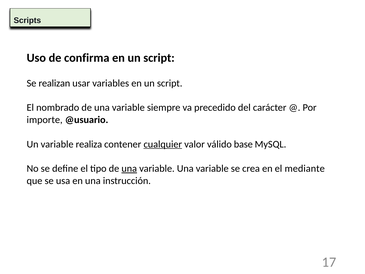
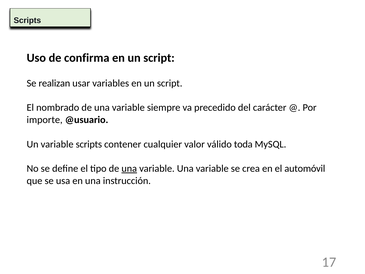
variable realiza: realiza -> scripts (89, 144)
cualquier underline: present -> none (163, 144)
base: base -> toda (243, 144)
mediante: mediante -> automóvil (305, 168)
